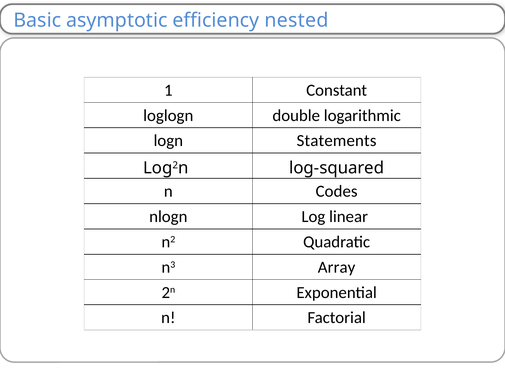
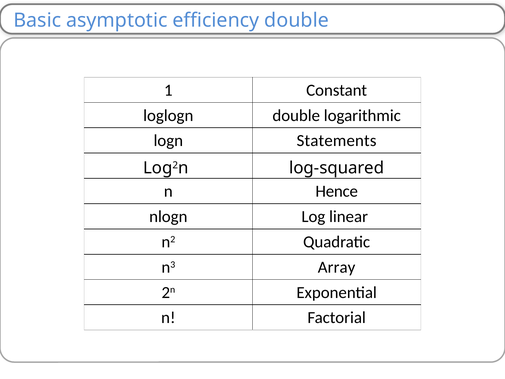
efficiency nested: nested -> double (297, 20)
Codes: Codes -> Hence (337, 191)
